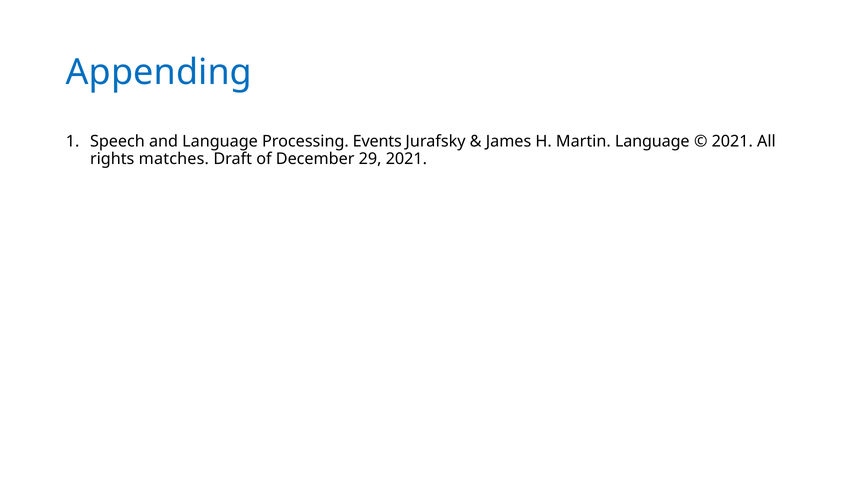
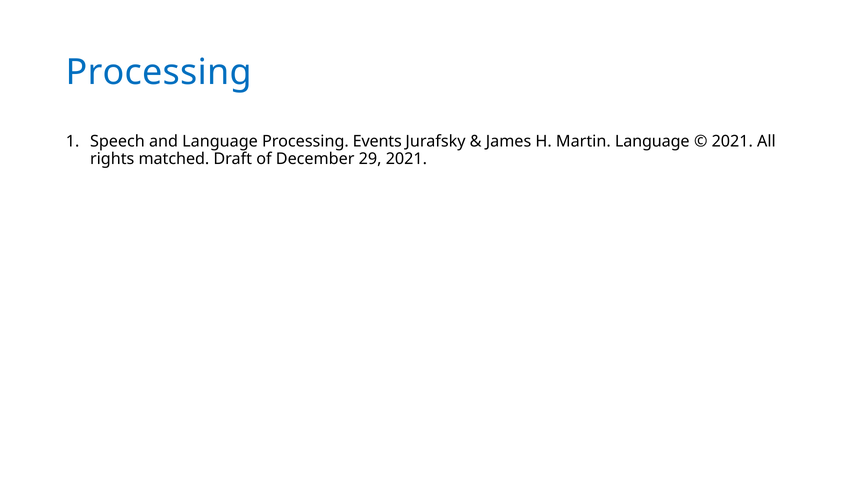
Appending: Appending -> Processing (159, 73)
matches: matches -> matched (174, 159)
